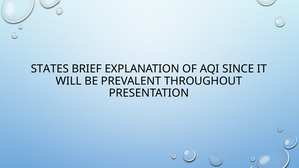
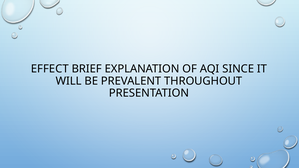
STATES: STATES -> EFFECT (50, 69)
